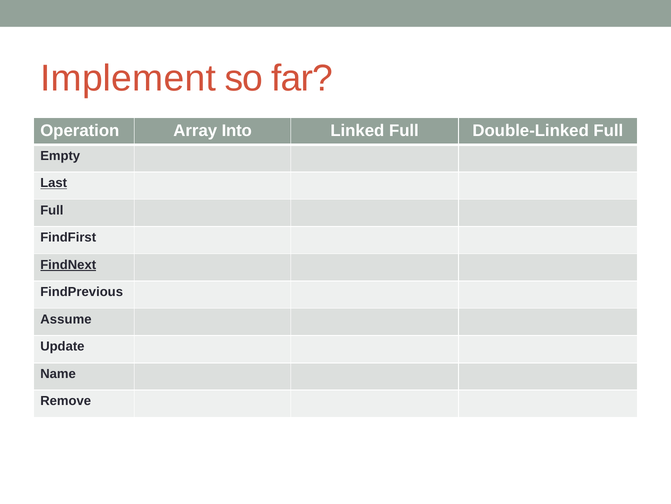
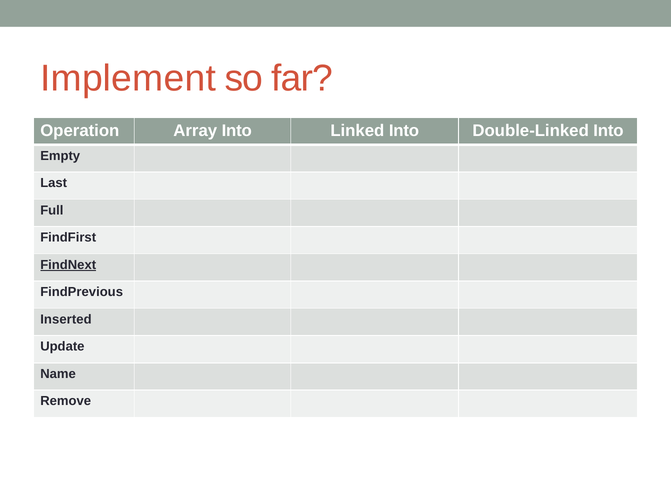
Linked Full: Full -> Into (404, 130)
Double-Linked Full: Full -> Into (608, 130)
Last underline: present -> none (54, 183)
Assume: Assume -> Inserted (66, 319)
